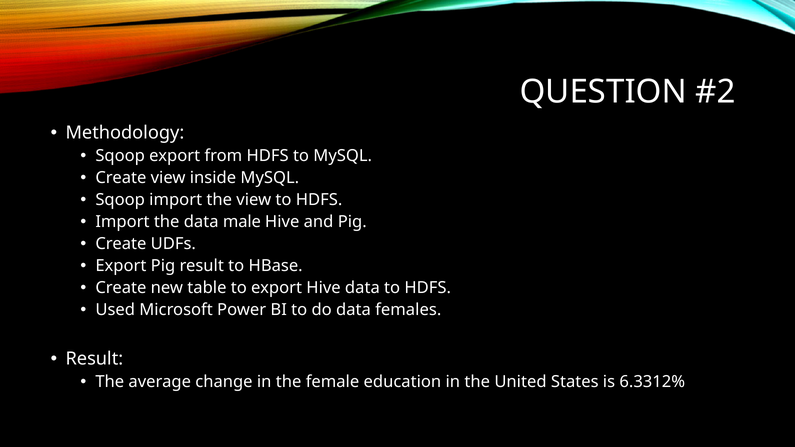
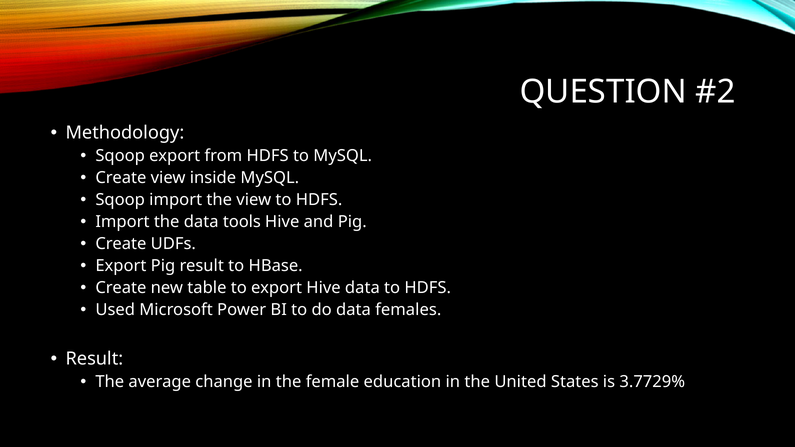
male: male -> tools (242, 222)
6.3312%: 6.3312% -> 3.7729% (652, 382)
